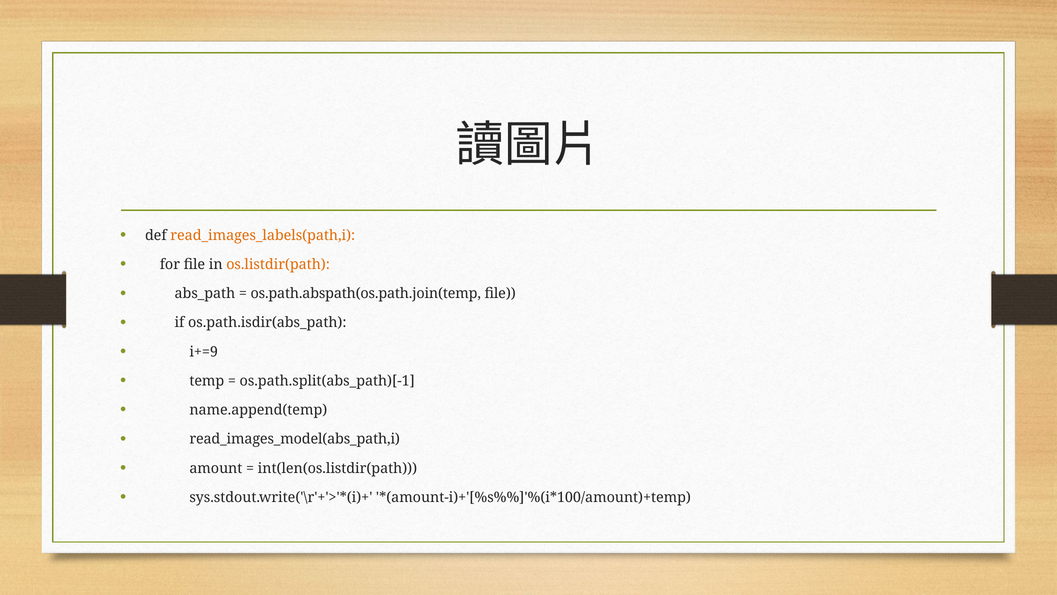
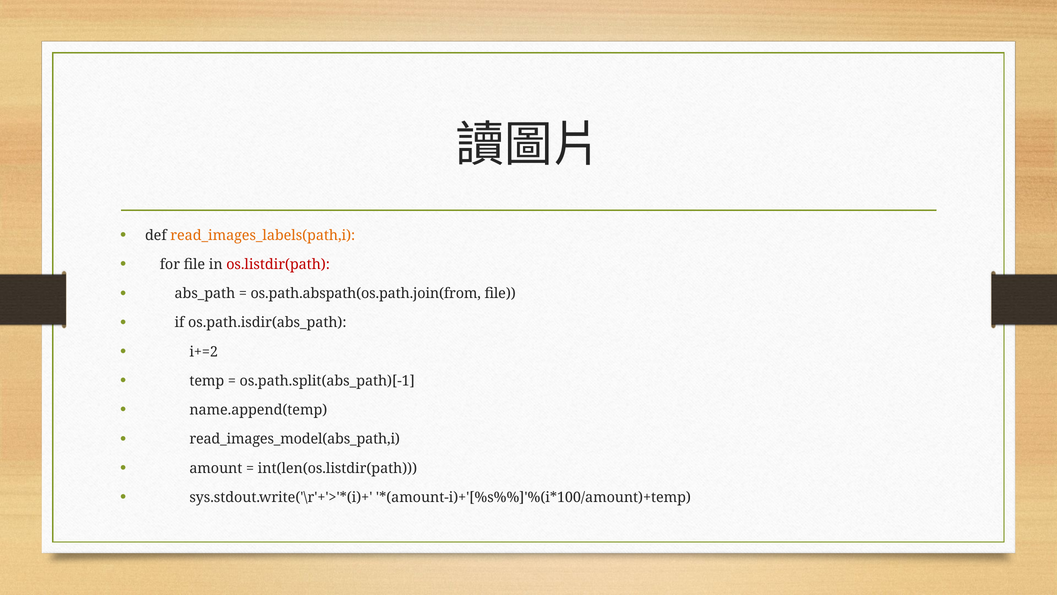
os.listdir(path colour: orange -> red (278, 264)
os.path.abspath(os.path.join(temp: os.path.abspath(os.path.join(temp -> os.path.abspath(os.path.join(from (366, 293)
i+=9: i+=9 -> i+=2 (204, 352)
